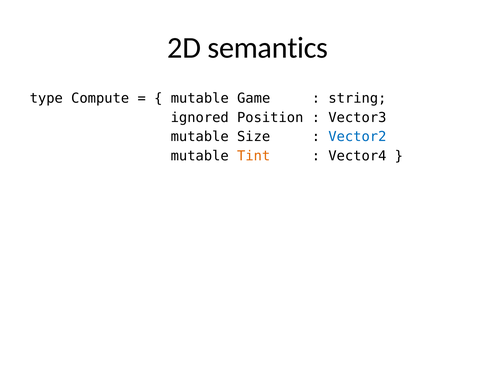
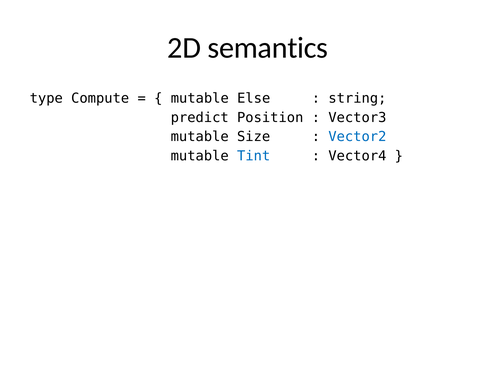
Game: Game -> Else (254, 98)
ignored: ignored -> predict (200, 118)
Tint colour: orange -> blue (254, 156)
